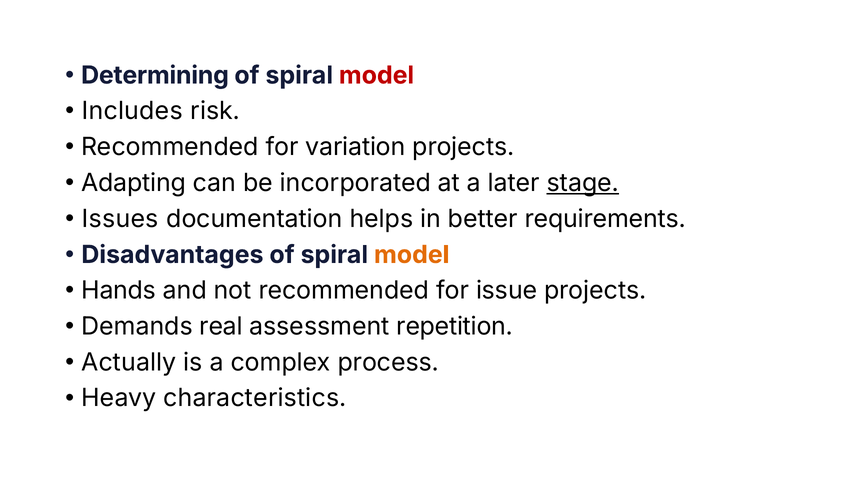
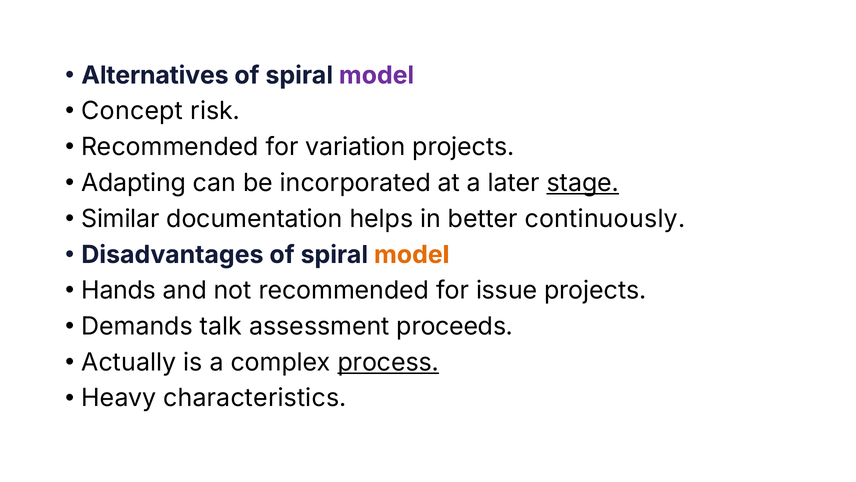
Determining: Determining -> Alternatives (155, 75)
model colour: red -> purple (377, 75)
Includes: Includes -> Concept (132, 111)
Issues: Issues -> Similar (120, 219)
requirements: requirements -> continuously (605, 219)
real: real -> talk (221, 326)
repetition: repetition -> proceeds (455, 326)
process underline: none -> present (388, 362)
